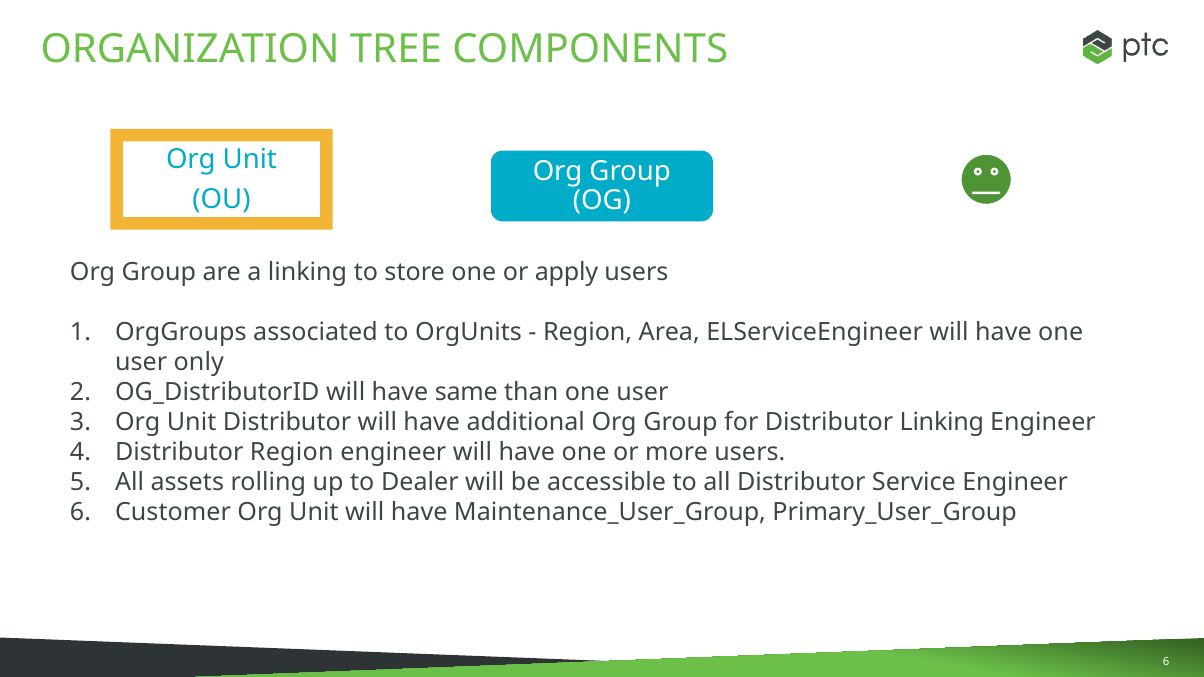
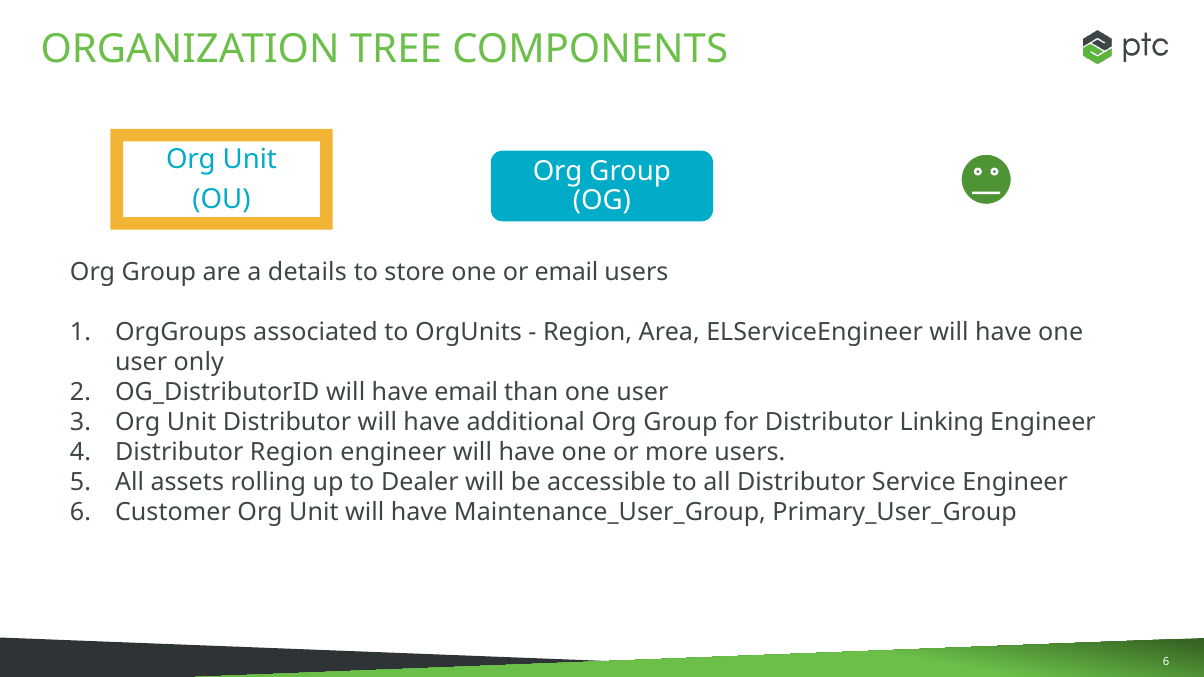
a linking: linking -> details (307, 272)
or apply: apply -> email (566, 272)
have same: same -> email (466, 392)
